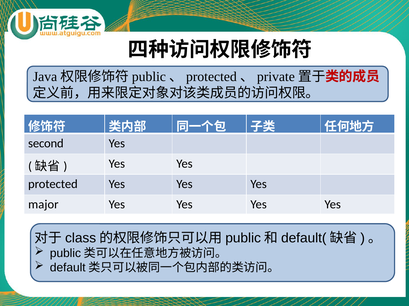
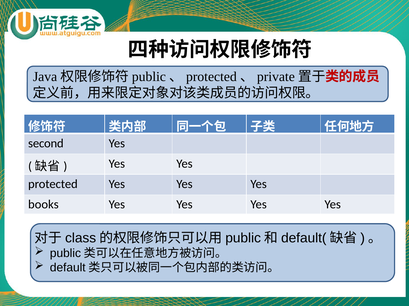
major: major -> books (43, 205)
